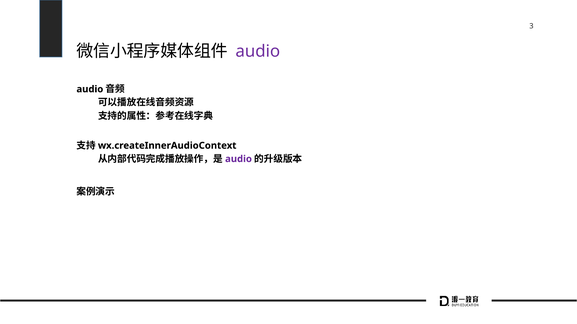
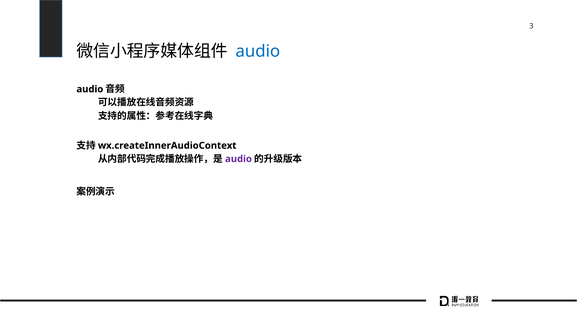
audio colour: purple -> blue (258, 52)
